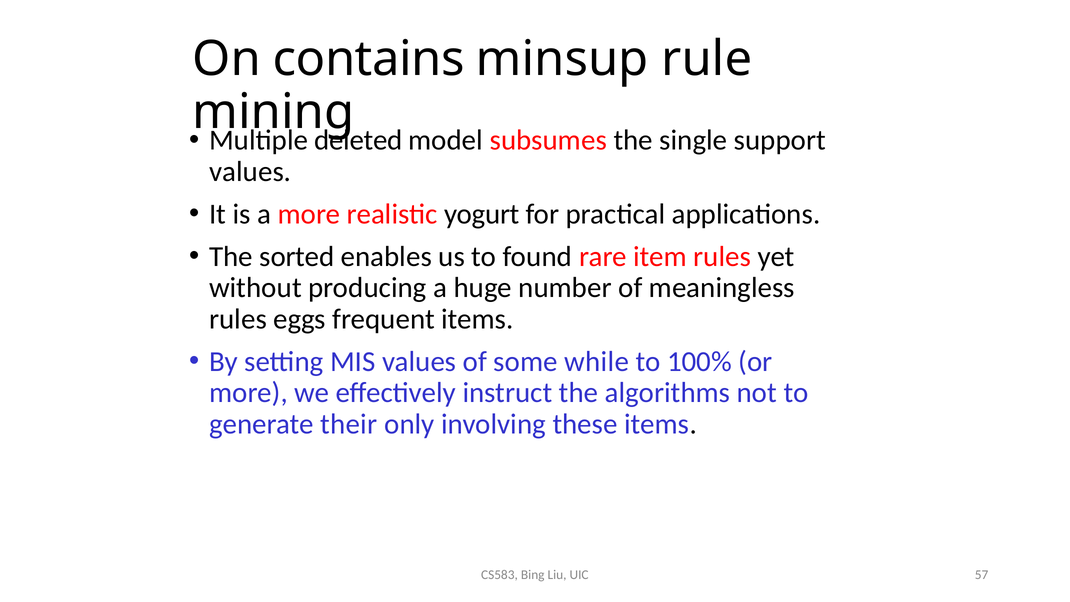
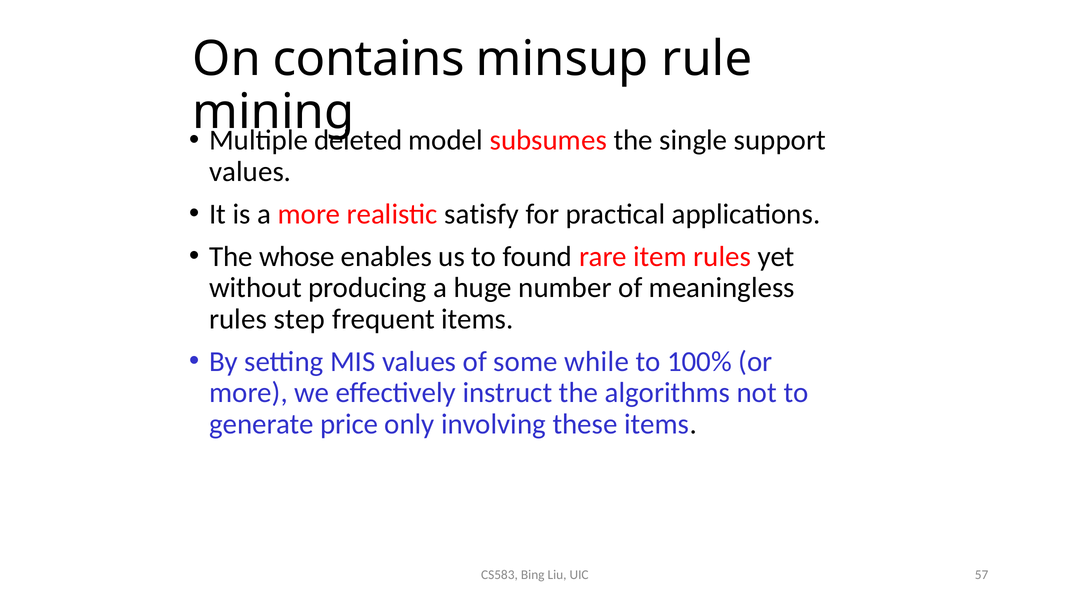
yogurt: yogurt -> satisfy (482, 214)
sorted: sorted -> whose (297, 256)
eggs: eggs -> step (299, 319)
their: their -> price (349, 424)
